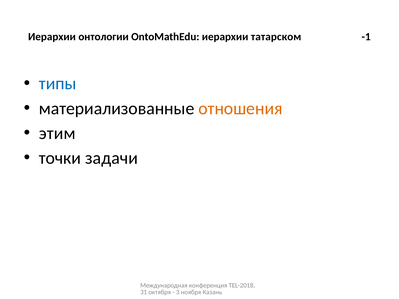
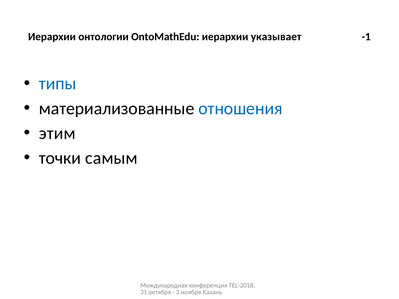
татарском: татарском -> указывает (276, 37)
отношения colour: orange -> blue (240, 109)
задачи: задачи -> самым (111, 158)
